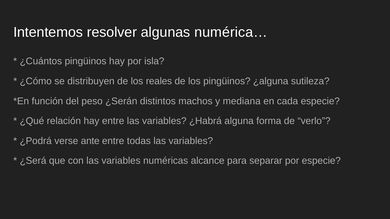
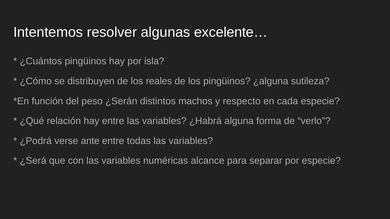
numérica…: numérica… -> excelente… (231, 32)
mediana: mediana -> respecto (242, 101)
